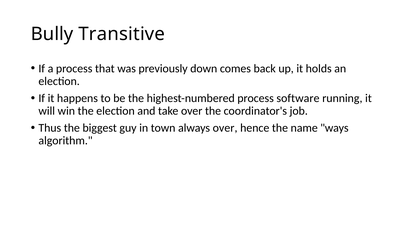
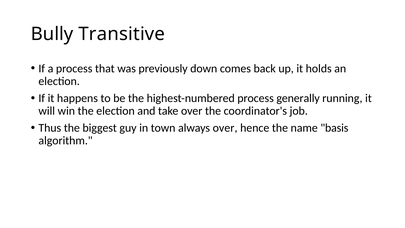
software: software -> generally (298, 98)
ways: ways -> basis (334, 128)
